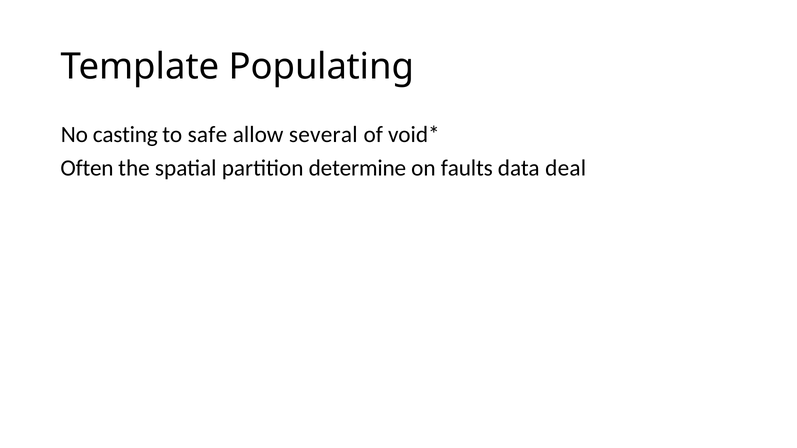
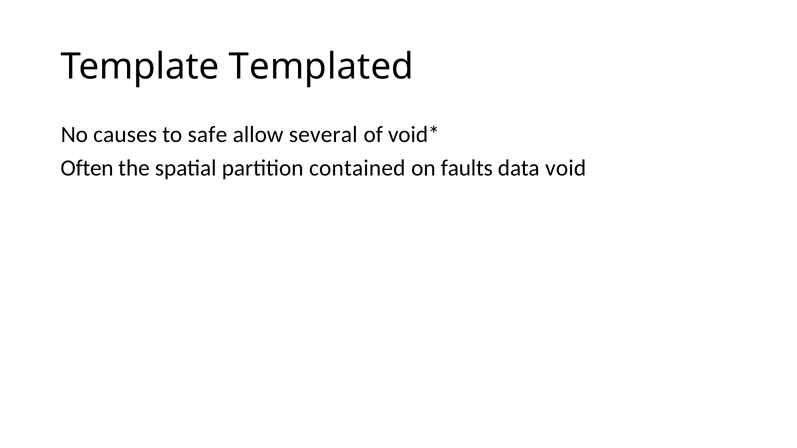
Populating: Populating -> Templated (321, 67)
casting: casting -> causes (125, 135)
determine: determine -> contained (357, 168)
deal: deal -> void (566, 168)
